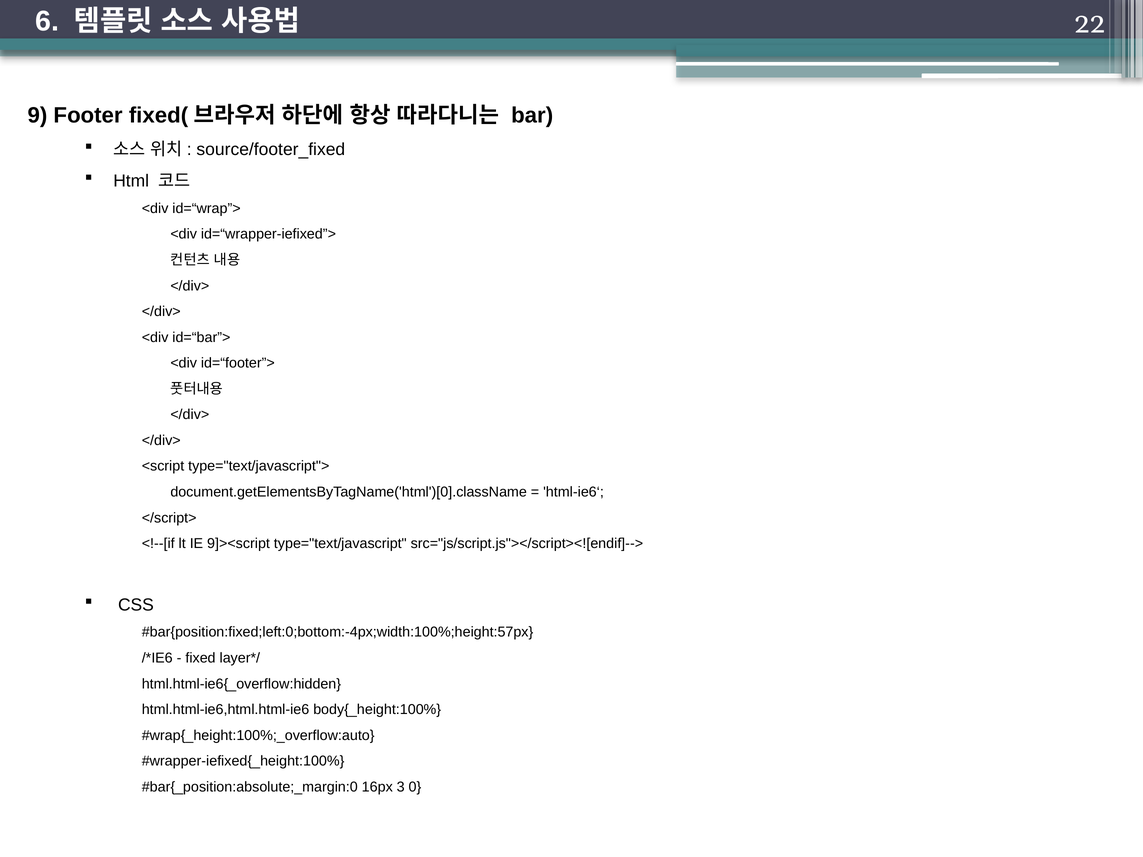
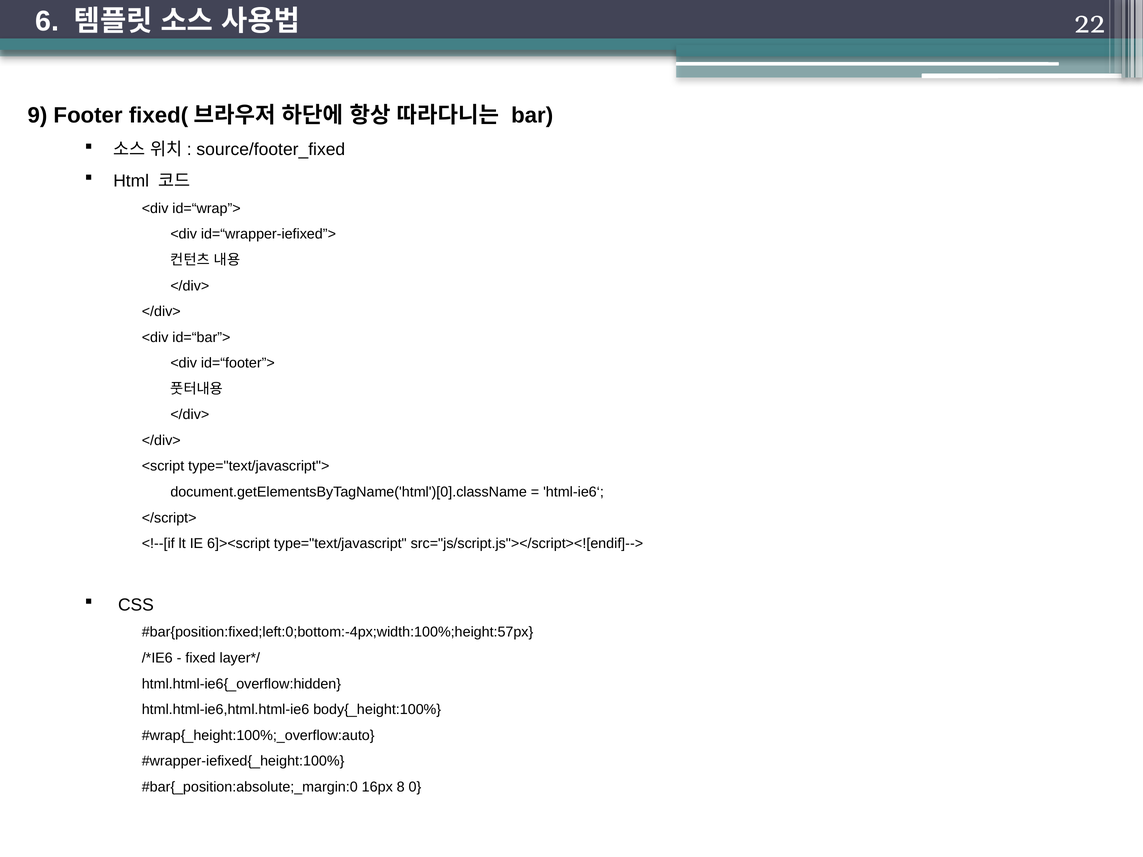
9]><script: 9]><script -> 6]><script (239, 544)
3: 3 -> 8 (401, 787)
